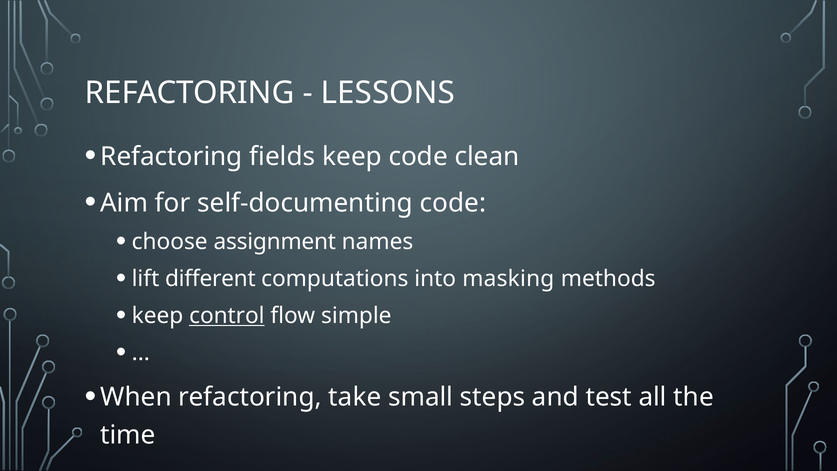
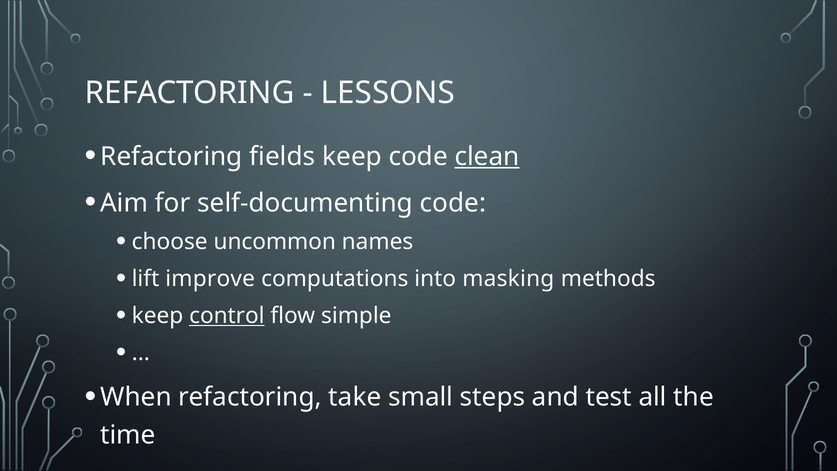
clean underline: none -> present (487, 156)
assignment: assignment -> uncommon (275, 242)
different: different -> improve (210, 279)
